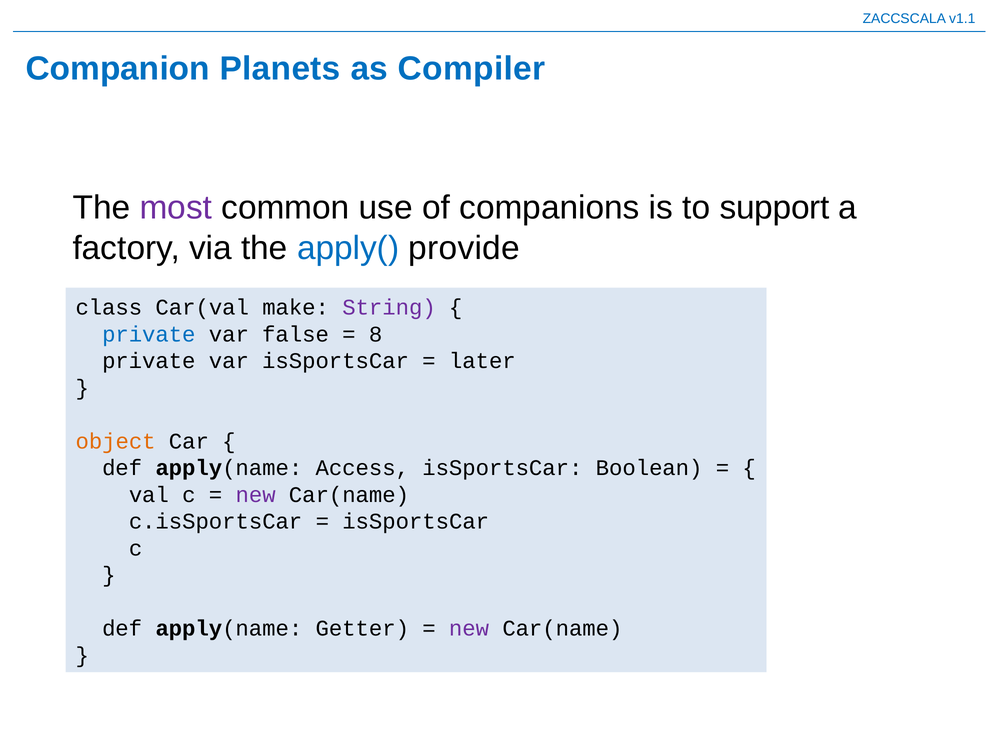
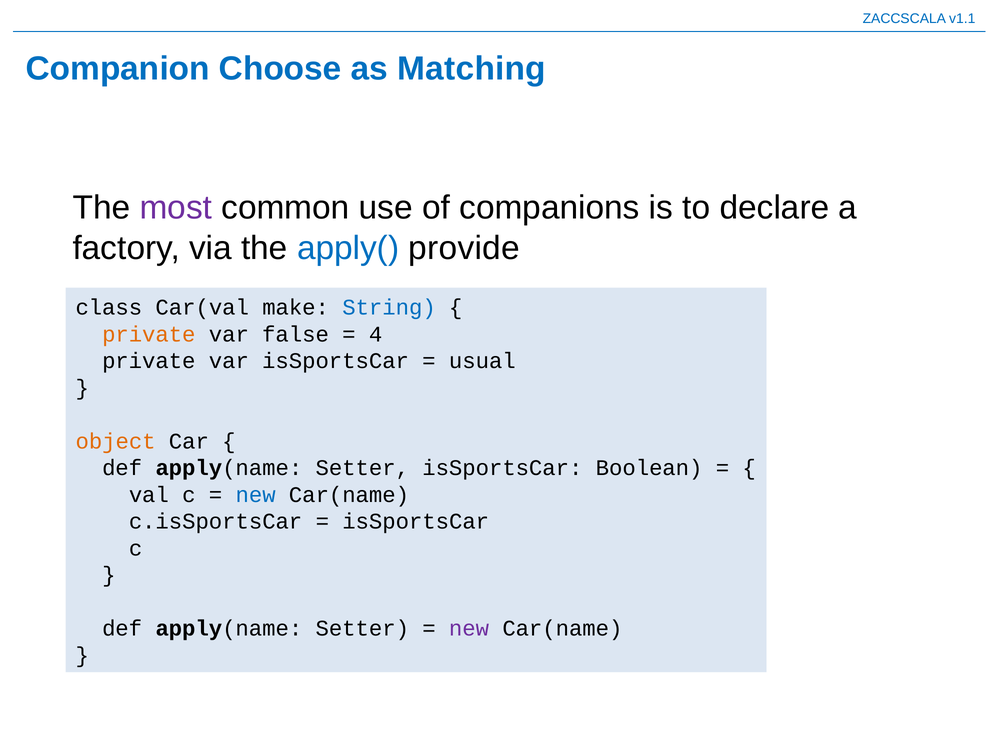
Planets: Planets -> Choose (280, 69)
Compiler: Compiler -> Matching (472, 69)
support: support -> declare (774, 208)
String colour: purple -> blue (389, 308)
private colour: blue -> orange (149, 334)
8: 8 -> 4 (376, 334)
later: later -> usual (482, 361)
Access: Access -> Setter (362, 468)
new colour: purple -> blue (256, 495)
Getter: Getter -> Setter (362, 629)
